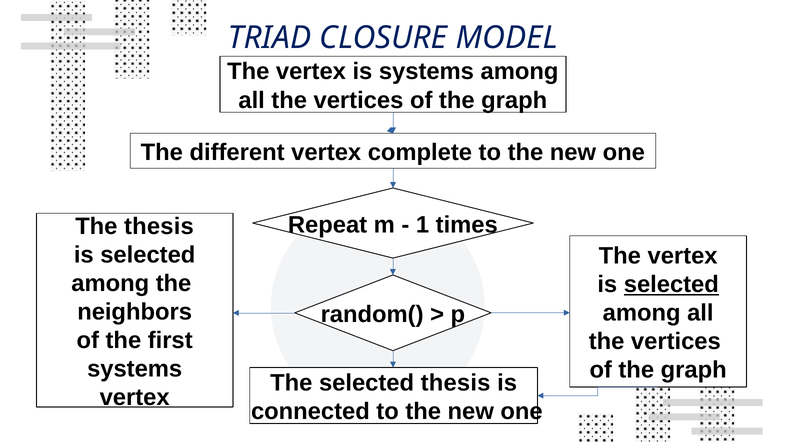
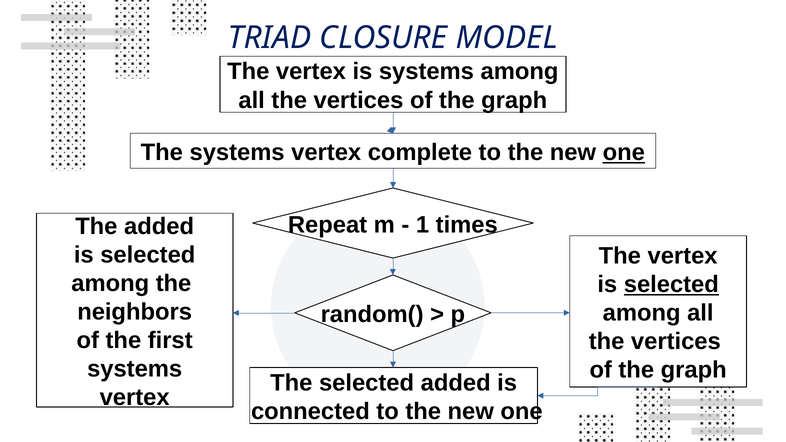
The different: different -> systems (237, 153)
one underline: none -> present (624, 153)
The thesis: thesis -> added (159, 226)
selected thesis: thesis -> added (456, 383)
